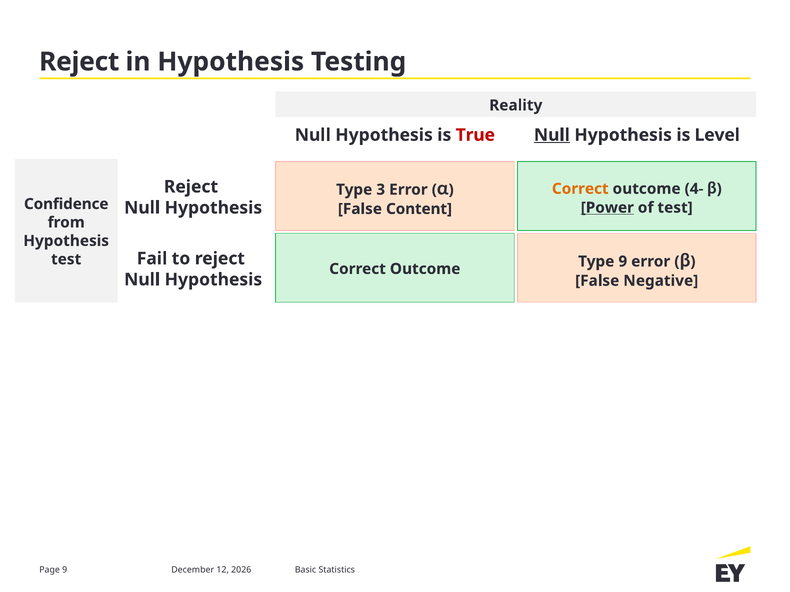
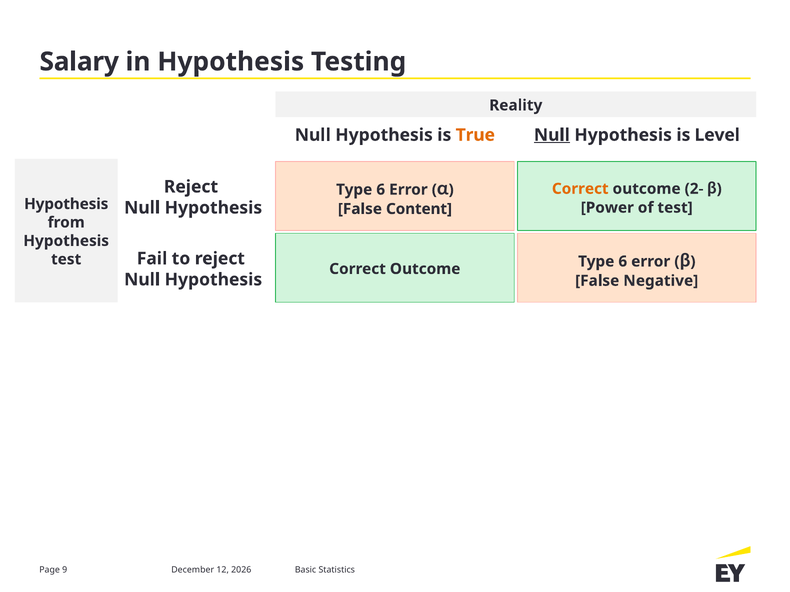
Reject: Reject -> Salary (79, 62)
True colour: red -> orange (475, 135)
4-: 4- -> 2- (694, 189)
3: 3 -> 6 (381, 190)
Confidence: Confidence -> Hypothesis (66, 204)
Power underline: present -> none (607, 208)
9: 9 -> 6 (623, 262)
